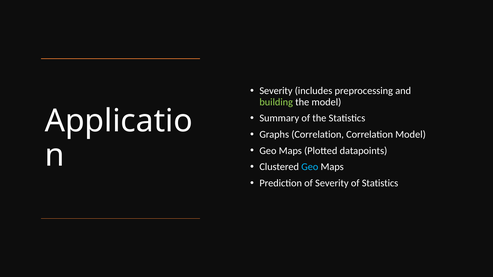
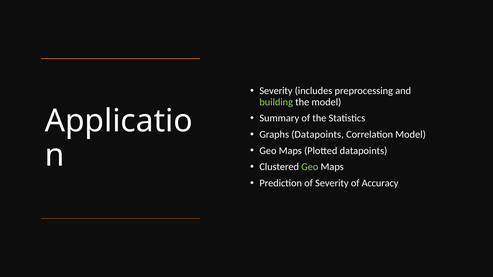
Graphs Correlation: Correlation -> Datapoints (318, 135)
Geo colour: light blue -> light green (310, 167)
of Statistics: Statistics -> Accuracy (380, 183)
